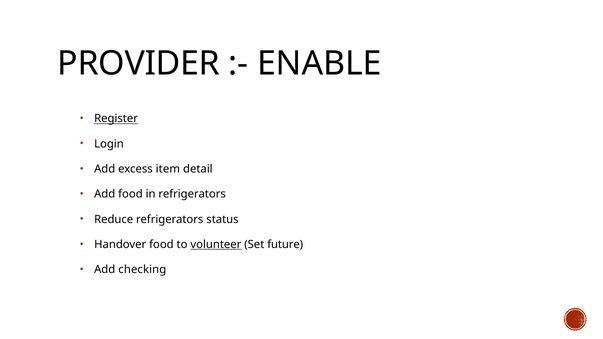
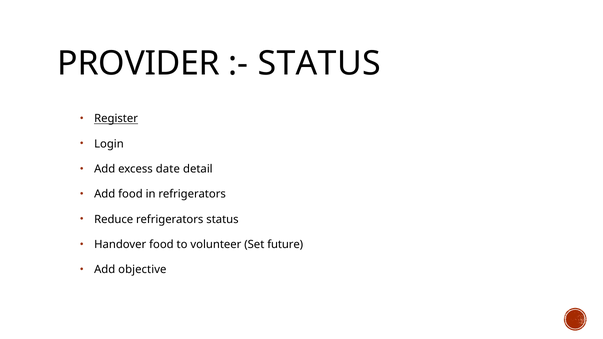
ENABLE: ENABLE -> STATUS (319, 64)
item: item -> date (168, 169)
volunteer underline: present -> none (216, 245)
checking: checking -> objective (142, 270)
